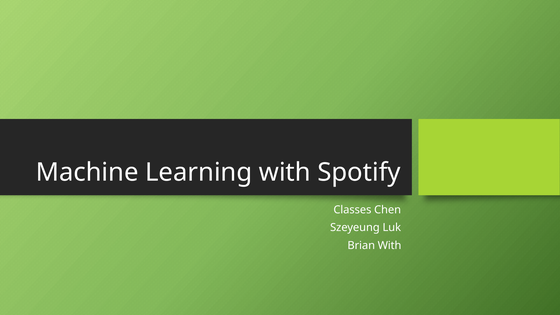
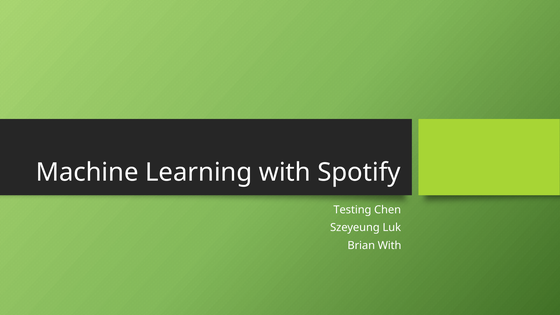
Classes: Classes -> Testing (352, 210)
